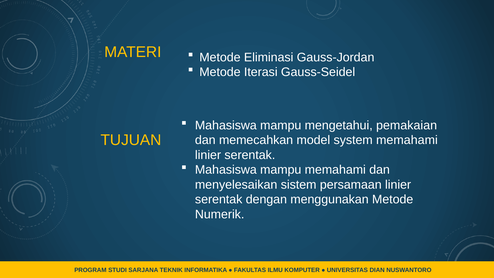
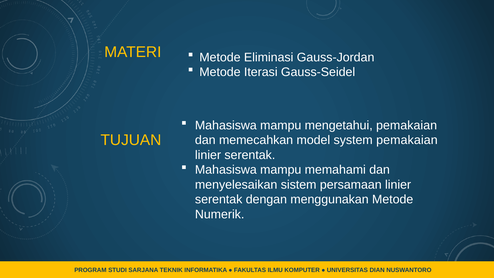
system memahami: memahami -> pemakaian (407, 140)
